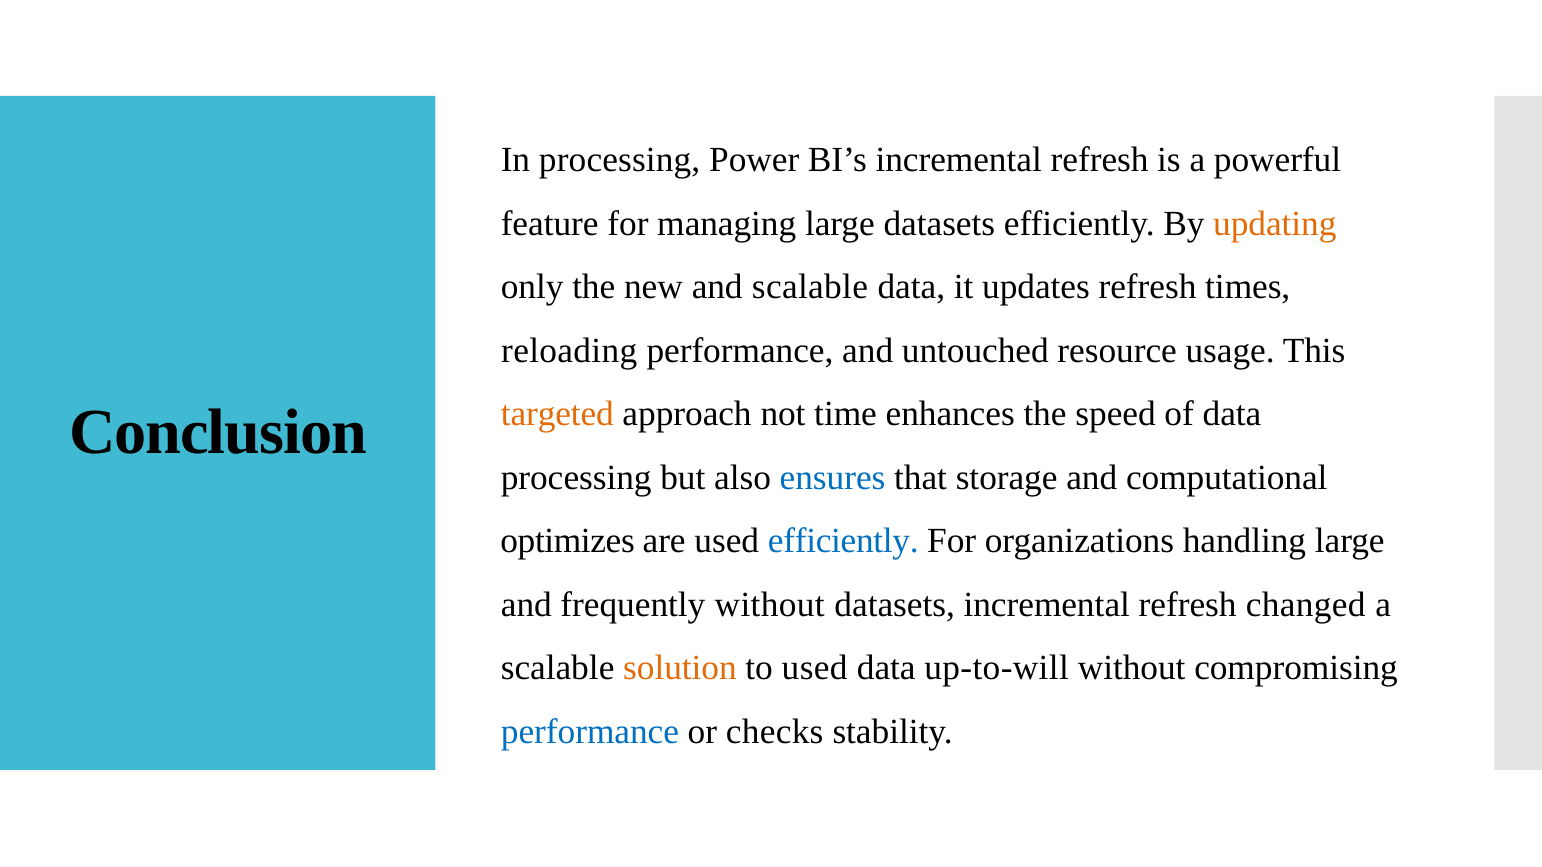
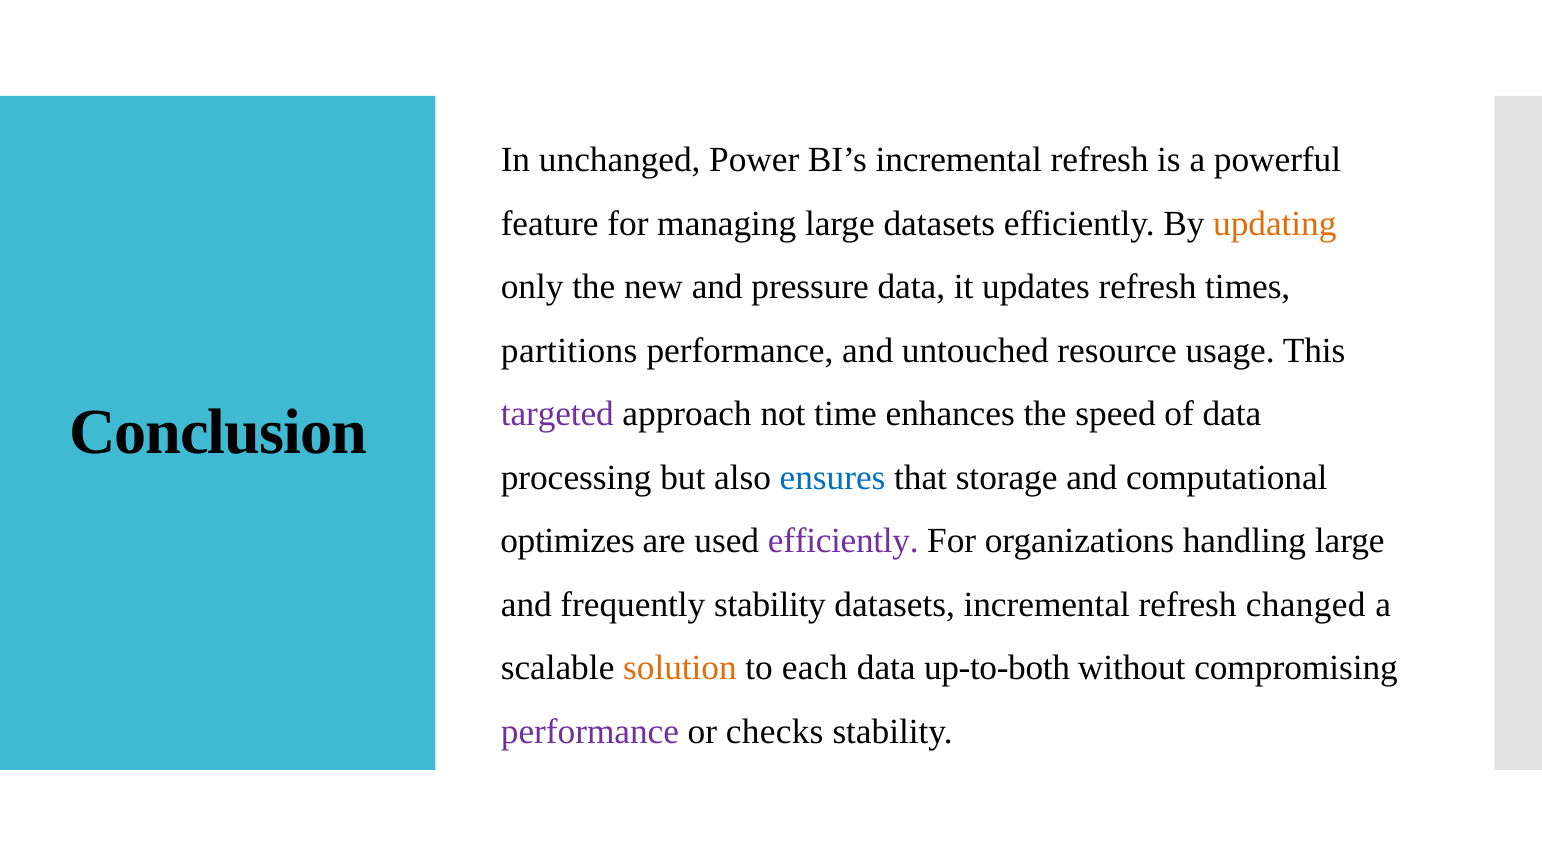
In processing: processing -> unchanged (620, 160)
and scalable: scalable -> pressure (810, 287)
reloading: reloading -> partitions (569, 351)
targeted colour: orange -> purple (557, 414)
efficiently colour: blue -> purple (843, 541)
frequently without: without -> stability (770, 605)
to used: used -> each (815, 669)
up-to-will: up-to-will -> up-to-both (997, 669)
performance colour: blue -> purple (590, 732)
